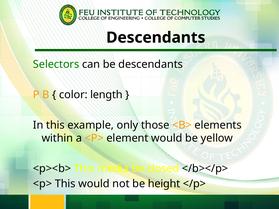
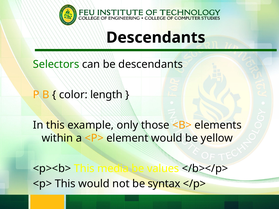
closed: closed -> values (163, 169)
height: height -> syntax (164, 184)
